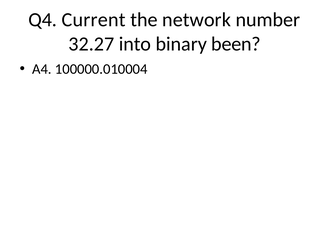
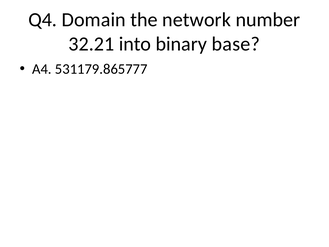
Current: Current -> Domain (94, 20)
32.27: 32.27 -> 32.21 (91, 44)
been: been -> base (236, 44)
100000.010004: 100000.010004 -> 531179.865777 (101, 69)
